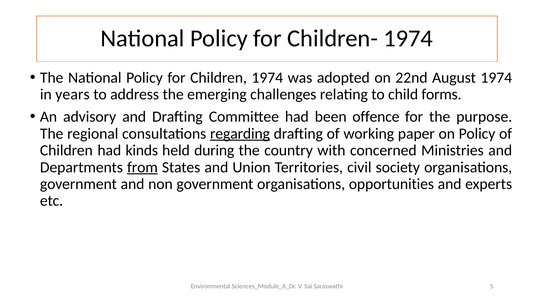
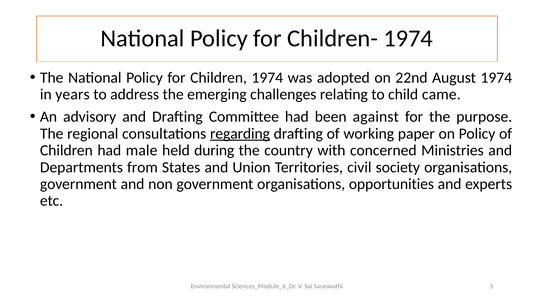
forms: forms -> came (441, 95)
offence: offence -> against (376, 117)
kinds: kinds -> male (142, 151)
from underline: present -> none (142, 167)
